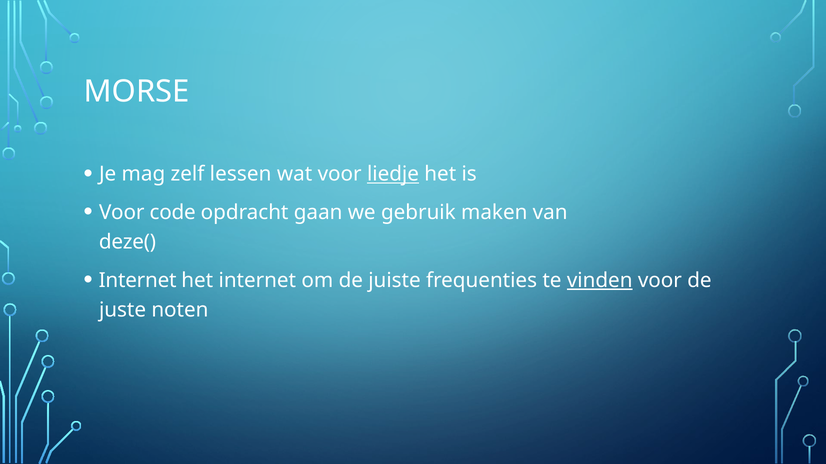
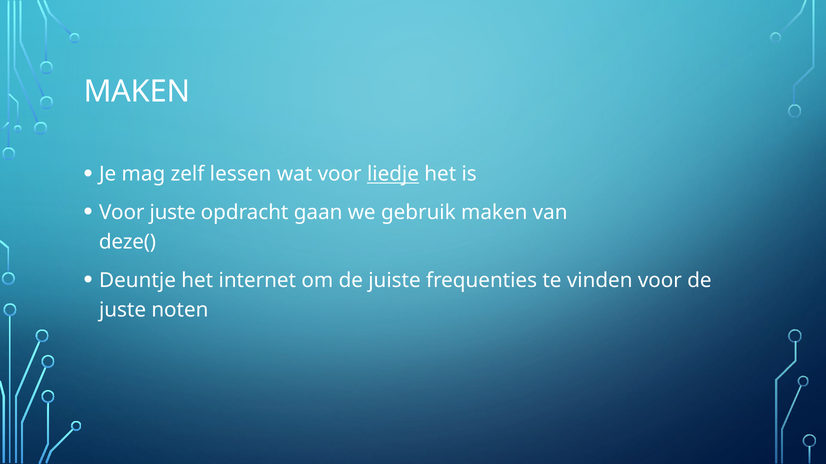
MORSE: MORSE -> MAKEN (137, 92)
Voor code: code -> juste (173, 213)
Internet: Internet -> Deuntje (137, 281)
vinden underline: present -> none (600, 281)
